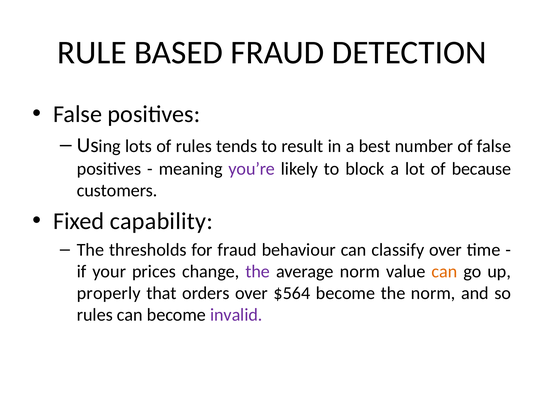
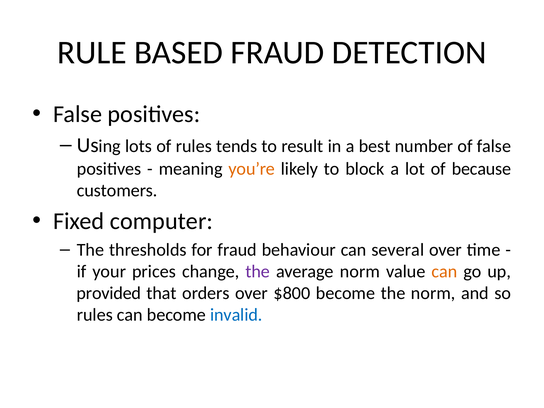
you’re colour: purple -> orange (252, 169)
capability: capability -> computer (161, 221)
classify: classify -> several (398, 250)
properly: properly -> provided (109, 293)
$564: $564 -> $800 (292, 293)
invalid colour: purple -> blue (236, 315)
